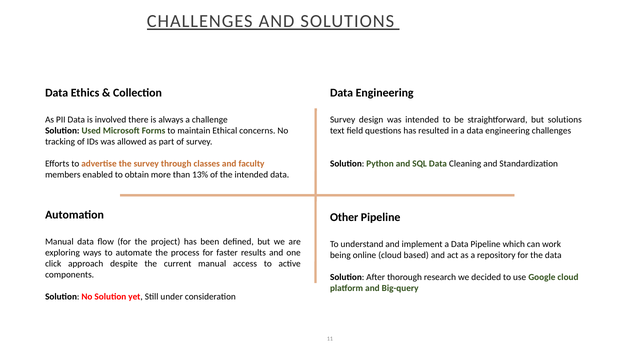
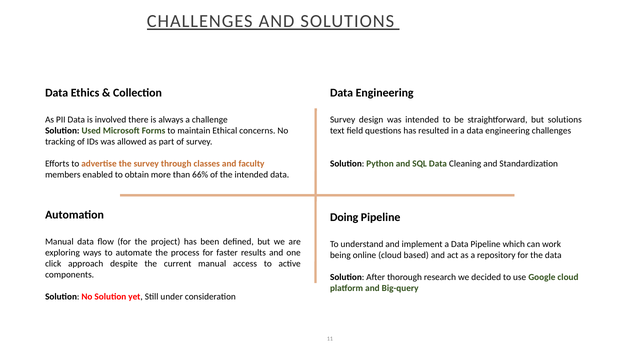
13%: 13% -> 66% (200, 175)
Other: Other -> Doing (344, 217)
